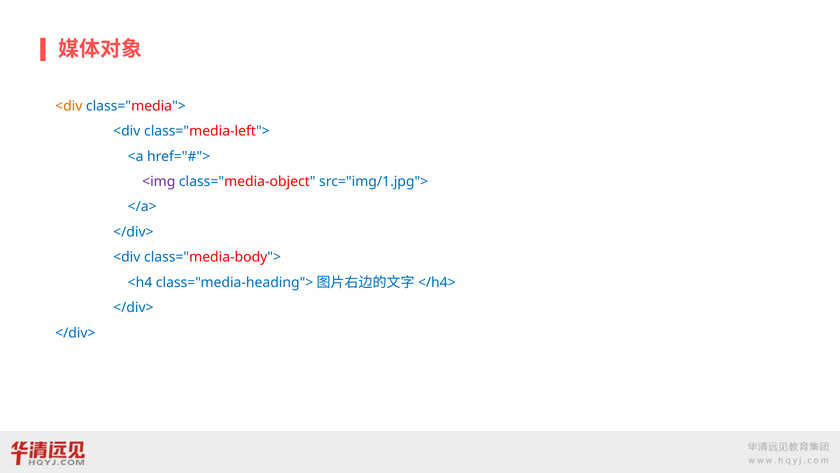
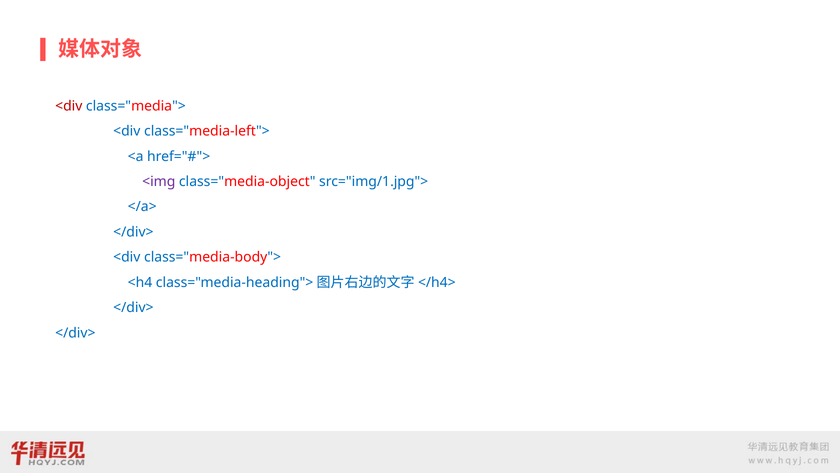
<div colour: orange -> red (69, 106)
